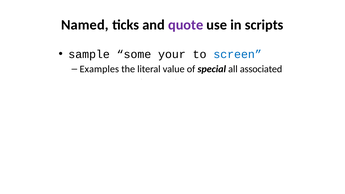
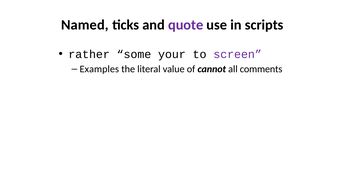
sample: sample -> rather (89, 54)
screen colour: blue -> purple (238, 54)
special: special -> cannot (212, 69)
associated: associated -> comments (261, 69)
